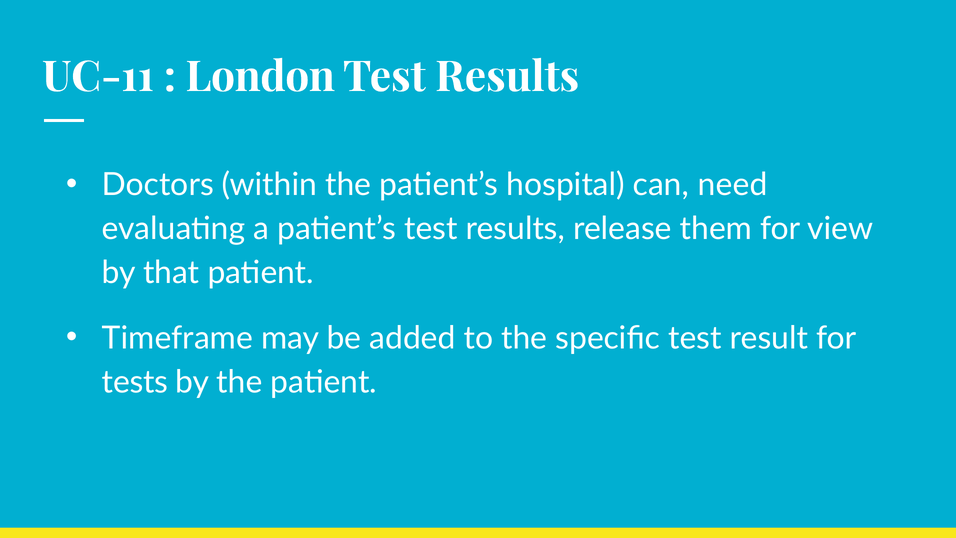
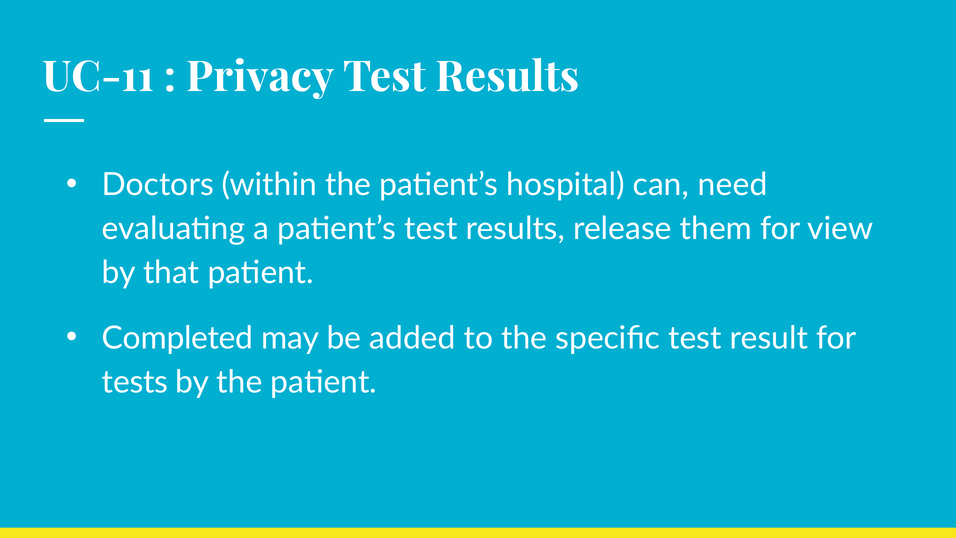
London: London -> Privacy (260, 77)
Timeframe: Timeframe -> Completed (178, 338)
